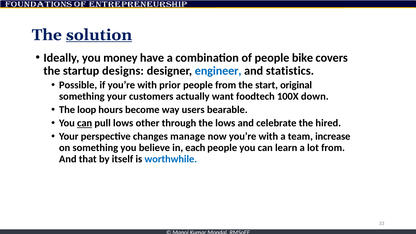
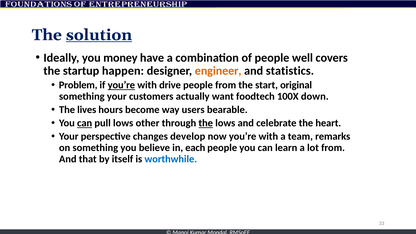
bike: bike -> well (302, 58)
designs: designs -> happen (123, 71)
engineer colour: blue -> orange (218, 71)
Possible: Possible -> Problem (78, 85)
you’re underline: none -> present (121, 85)
prior: prior -> drive (170, 85)
loop: loop -> lives (87, 110)
the underline: none -> present (206, 123)
hired: hired -> heart (328, 123)
manage: manage -> develop (188, 136)
increase: increase -> remarks (333, 136)
